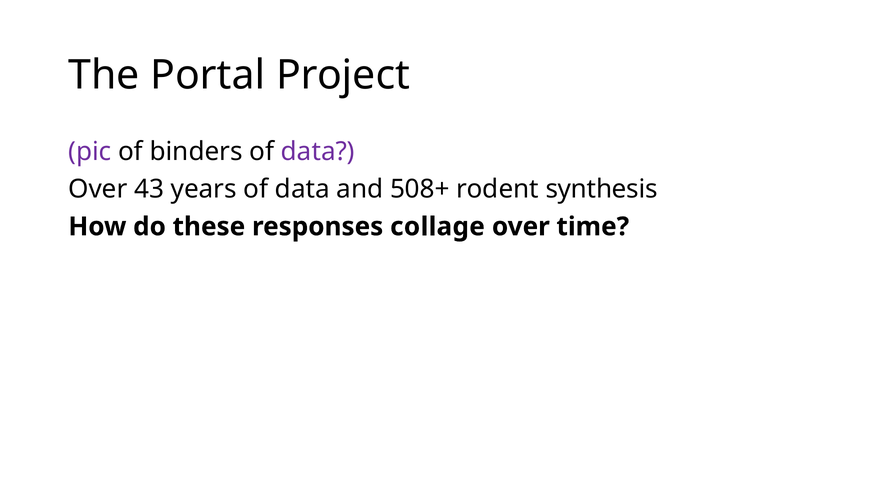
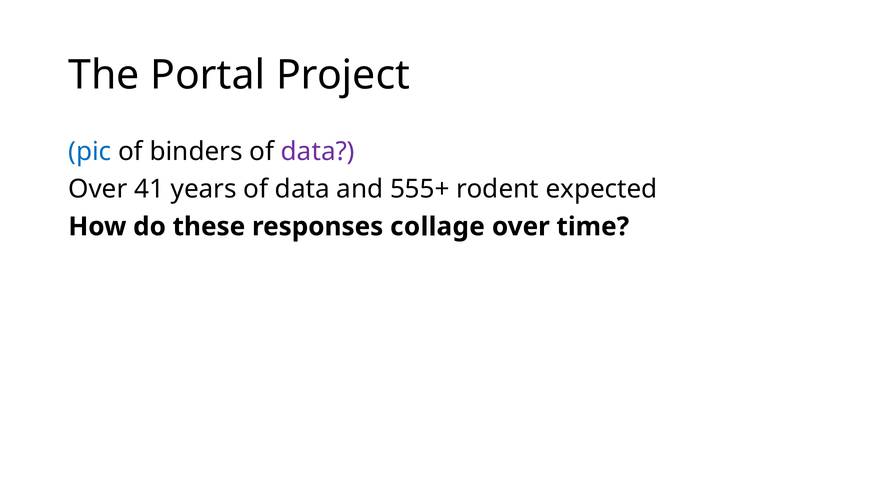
pic colour: purple -> blue (90, 151)
43: 43 -> 41 (149, 189)
508+: 508+ -> 555+ (420, 189)
synthesis: synthesis -> expected (602, 189)
